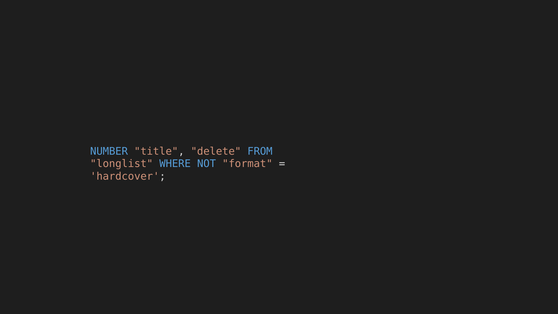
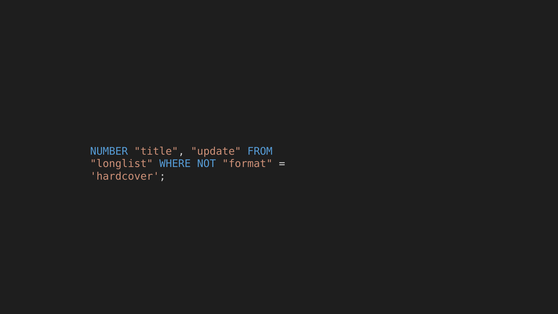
delete: delete -> update (216, 151)
